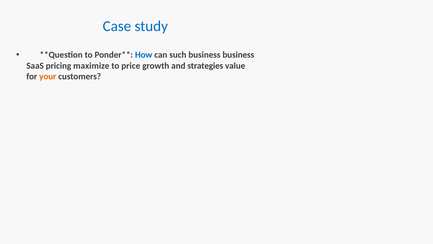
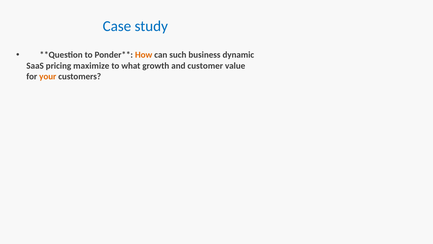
How colour: blue -> orange (144, 55)
business business: business -> dynamic (238, 55)
price: price -> what (131, 66)
strategies: strategies -> customer (205, 66)
